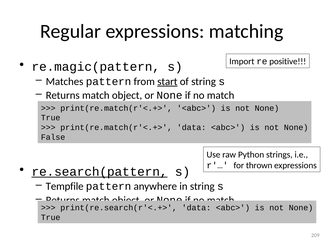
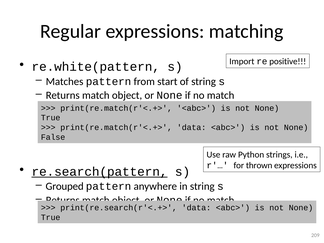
re.magic(pattern: re.magic(pattern -> re.white(pattern (96, 67)
start underline: present -> none (167, 81)
Tempfile: Tempfile -> Grouped (65, 186)
